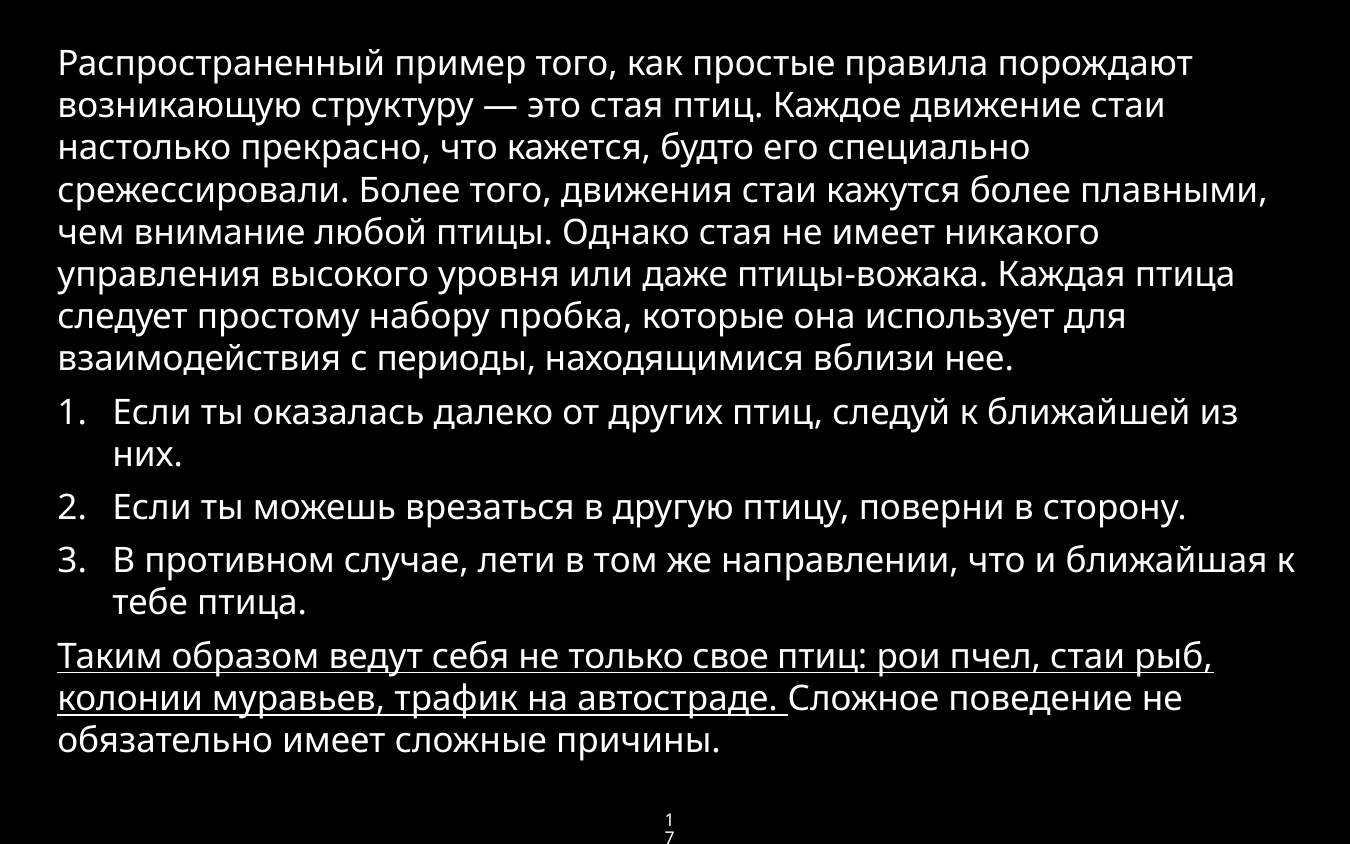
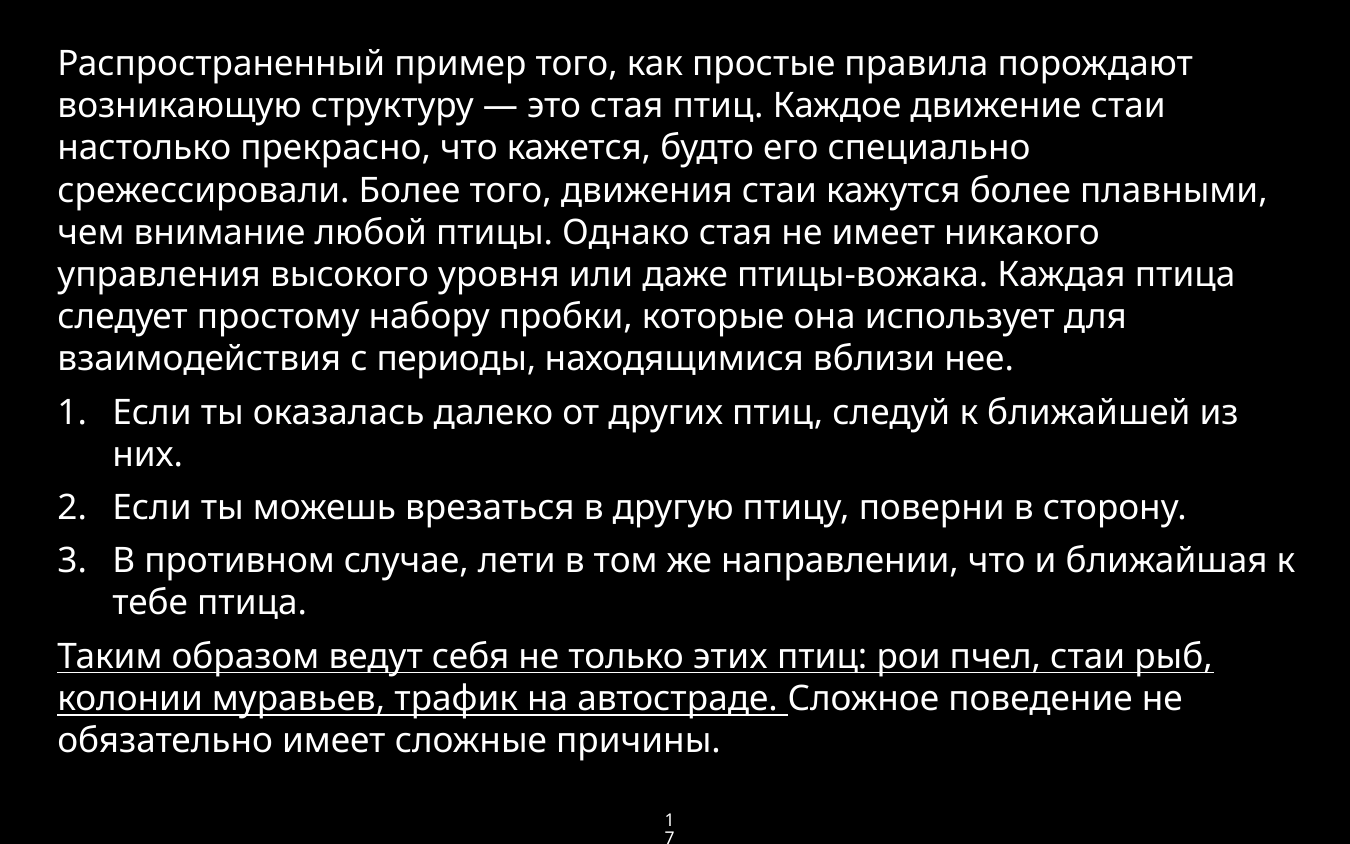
пробка: пробка -> пробки (566, 317)
свое: свое -> этих (730, 656)
